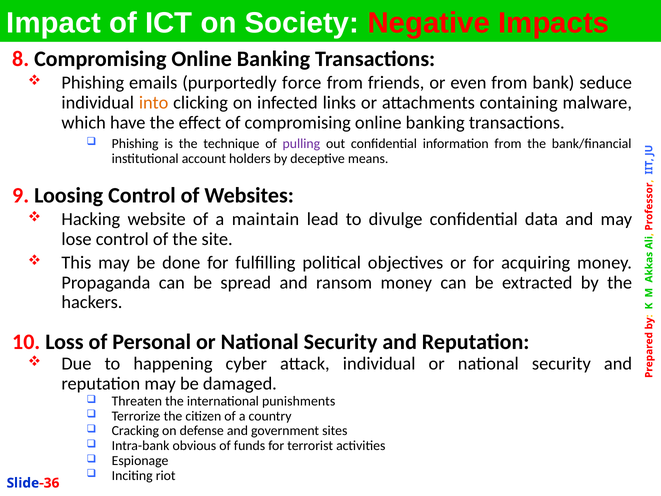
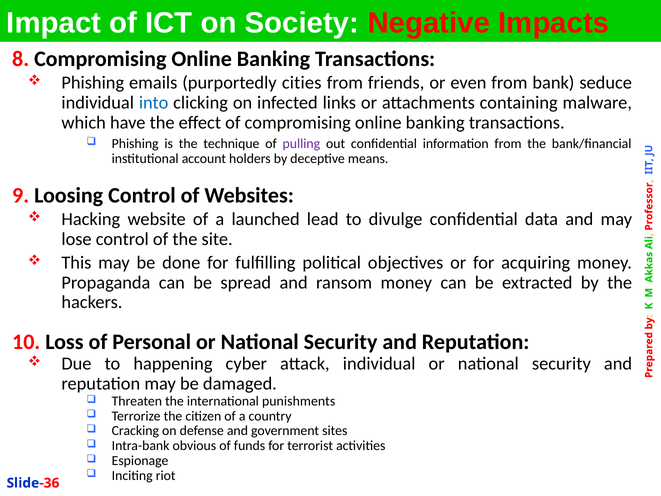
force: force -> cities (302, 83)
into colour: orange -> blue (154, 103)
maintain: maintain -> launched (266, 219)
